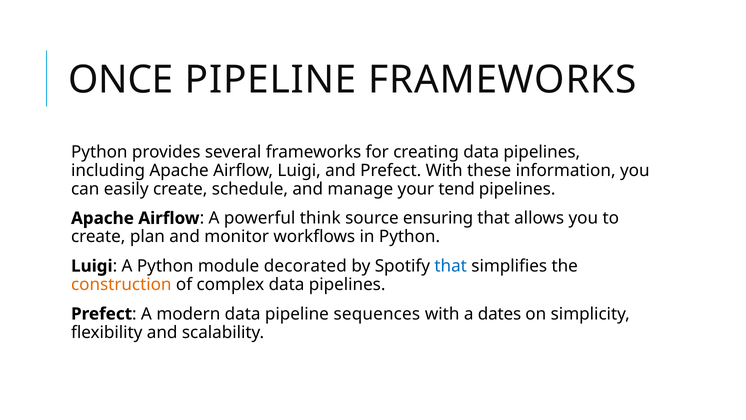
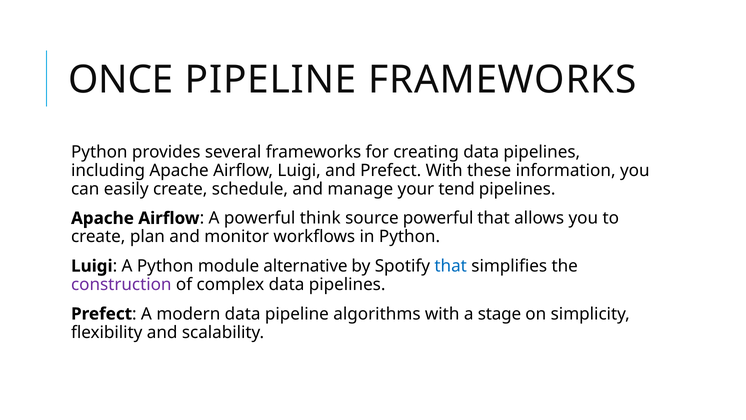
source ensuring: ensuring -> powerful (438, 218)
decorated: decorated -> alternative (305, 266)
construction colour: orange -> purple (121, 284)
sequences: sequences -> algorithms (377, 314)
dates: dates -> stage (500, 314)
